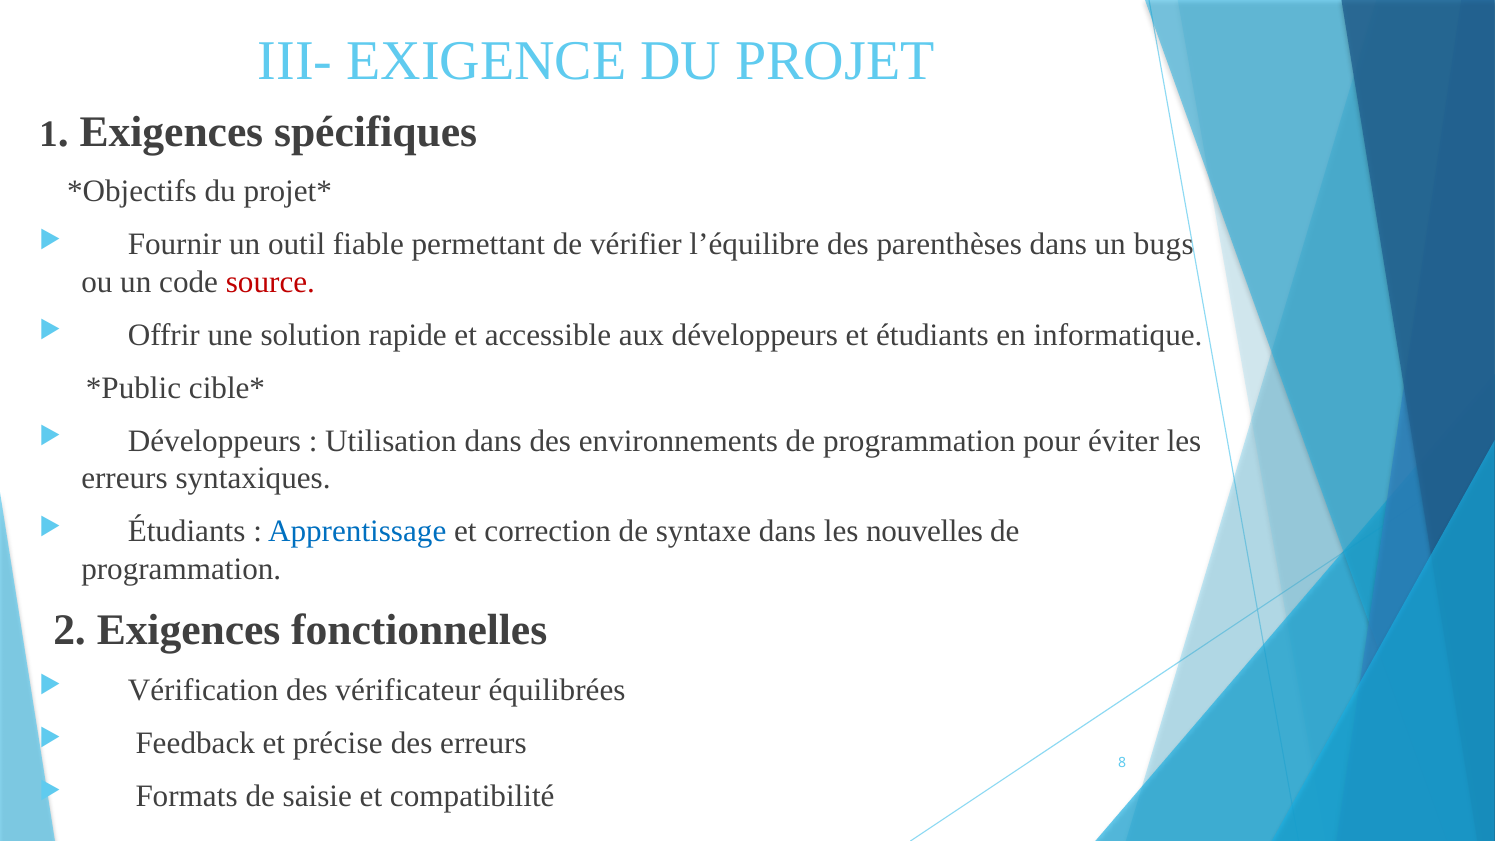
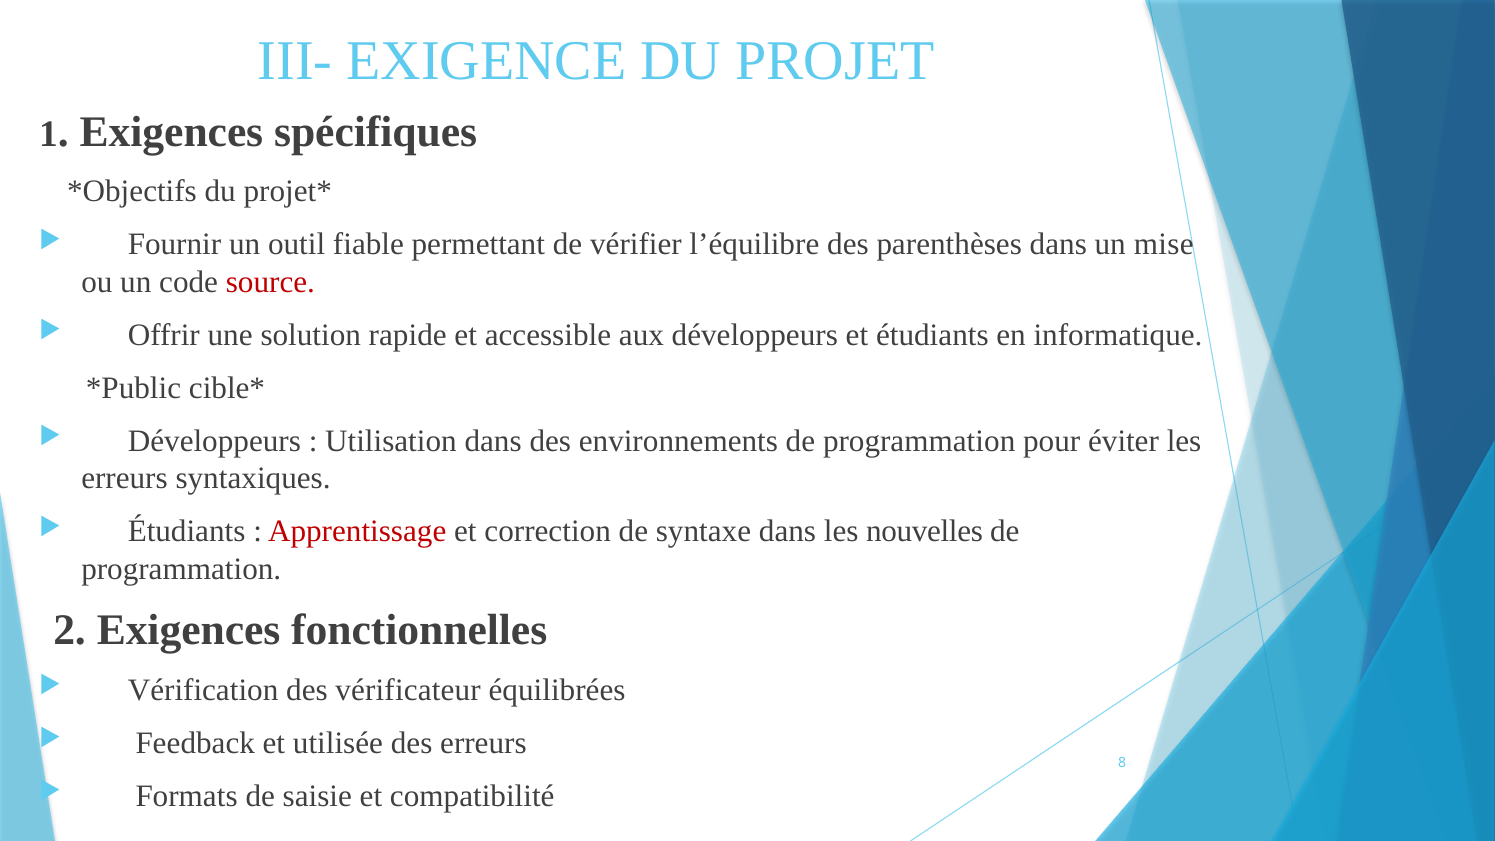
bugs: bugs -> mise (1164, 245)
Apprentissage colour: blue -> red (357, 532)
précise: précise -> utilisée (338, 743)
